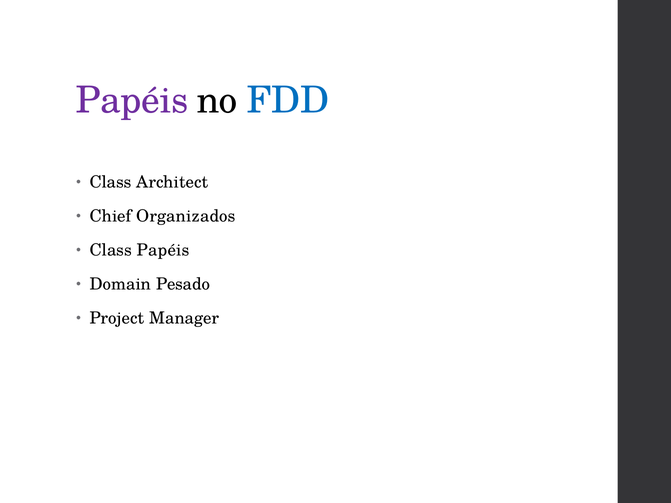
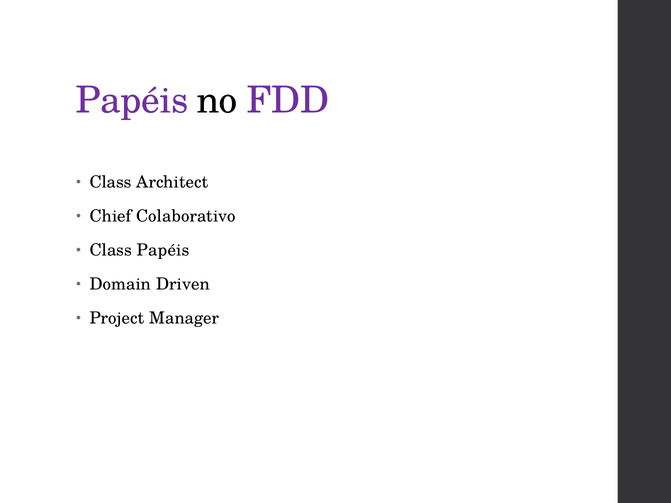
FDD colour: blue -> purple (288, 100)
Organizados: Organizados -> Colaborativo (186, 216)
Pesado: Pesado -> Driven (183, 285)
